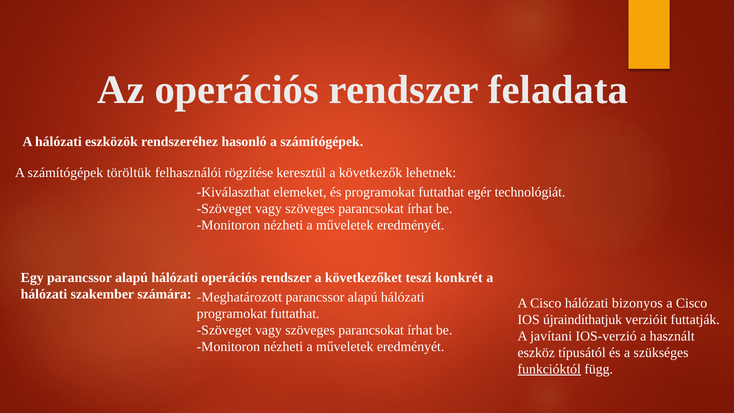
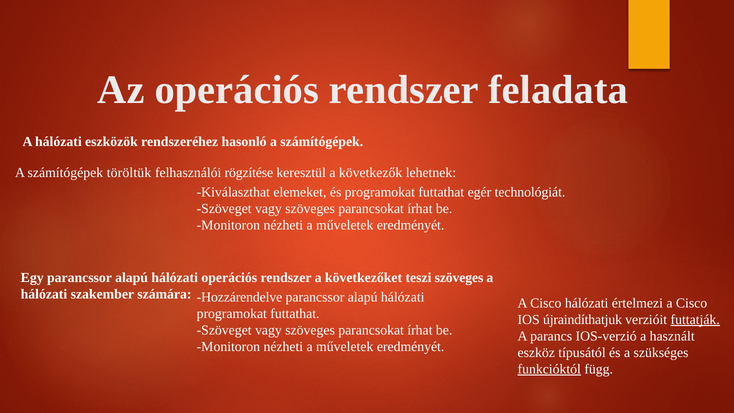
teszi konkrét: konkrét -> szöveges (459, 277)
Meghatározott: Meghatározott -> Hozzárendelve (240, 297)
bizonyos: bizonyos -> értelmezi (637, 303)
futtatják underline: none -> present (695, 319)
javítani: javítani -> parancs (551, 336)
